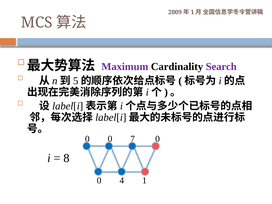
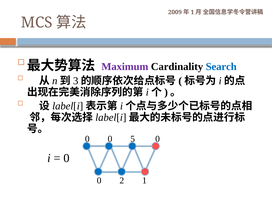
Search colour: purple -> blue (221, 67)
5: 5 -> 3 (76, 81)
7: 7 -> 5 (133, 139)
8: 8 -> 0 (67, 158)
4: 4 -> 2 (122, 181)
